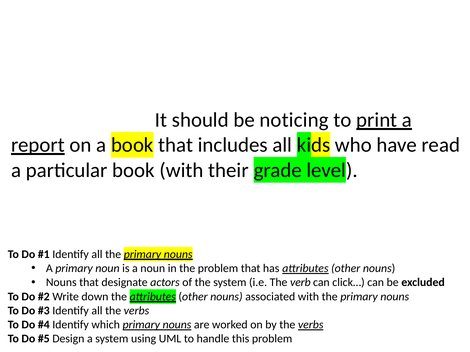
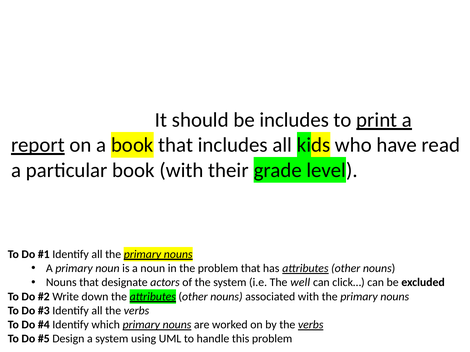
be noticing: noticing -> includes (294, 120)
verb: verb -> well (300, 283)
